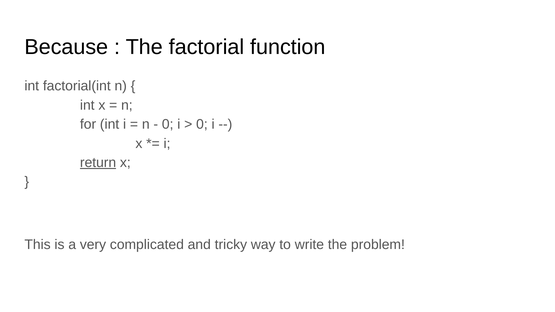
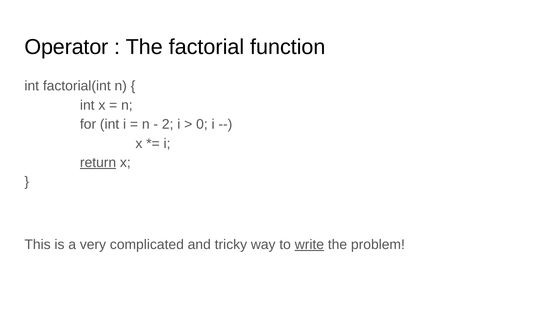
Because: Because -> Operator (66, 47)
0: 0 -> 2 (168, 124)
write underline: none -> present (309, 245)
